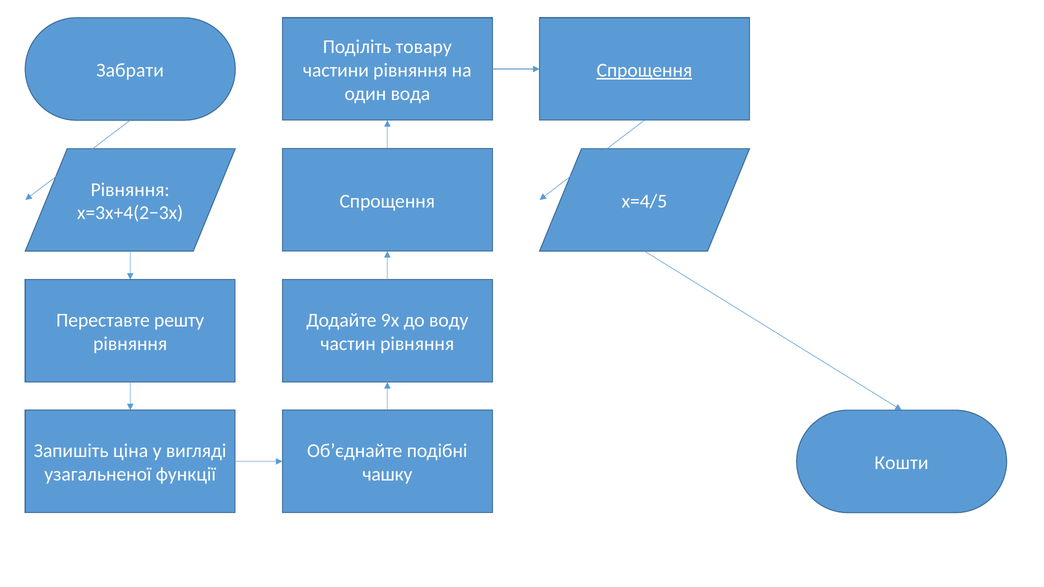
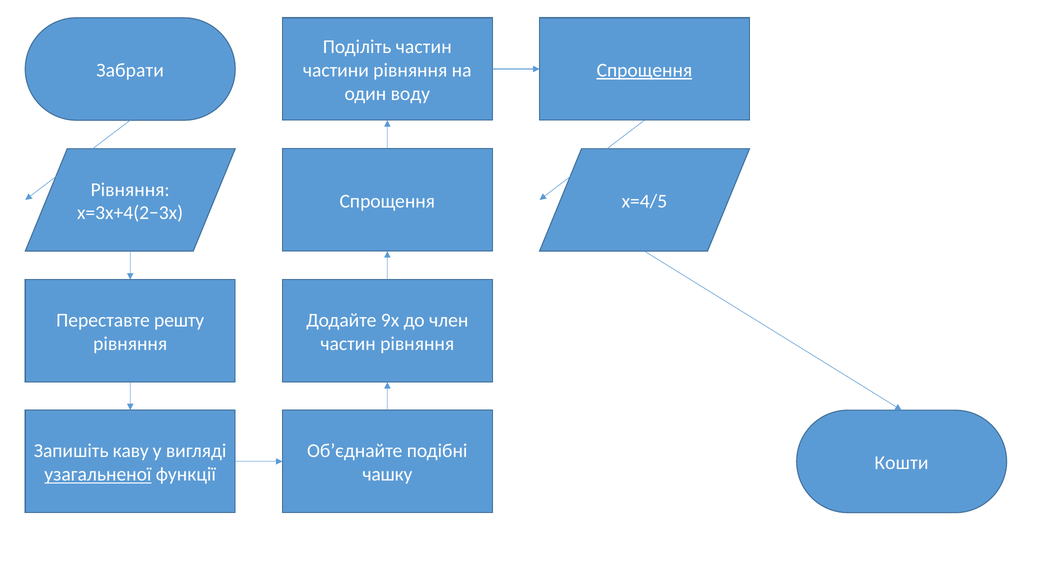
Поділіть товару: товару -> частин (424, 47)
вода: вода -> воду (410, 94)
воду: воду -> член (449, 321)
ціна: ціна -> каву (131, 451)
узагальненої underline: none -> present (98, 475)
